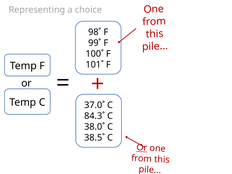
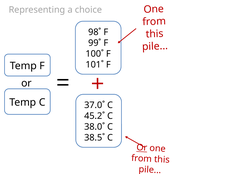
84.3˚: 84.3˚ -> 45.2˚ (95, 116)
